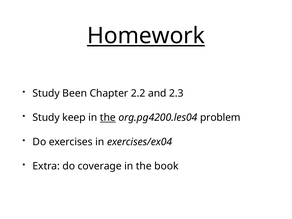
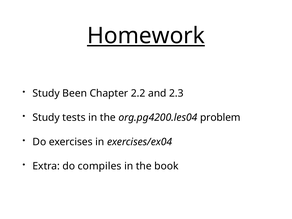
keep: keep -> tests (74, 118)
the underline: present -> none (108, 118)
coverage: coverage -> compiles (100, 166)
